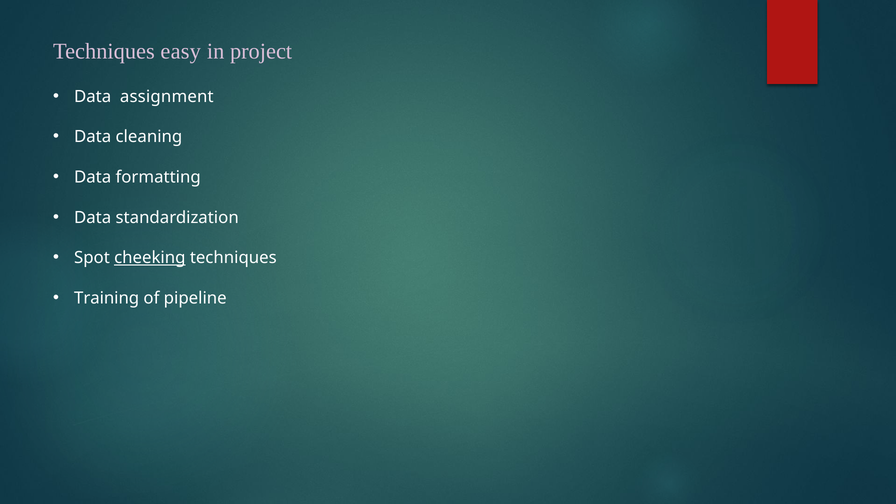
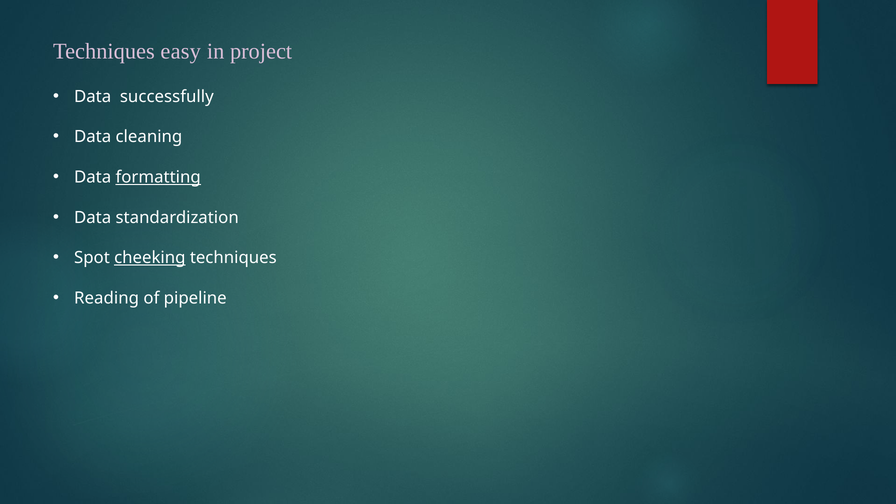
assignment: assignment -> successfully (167, 96)
formatting underline: none -> present (158, 177)
Training: Training -> Reading (107, 298)
